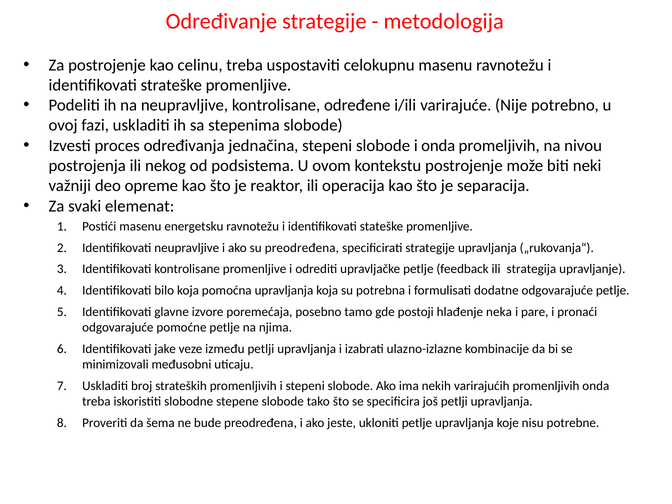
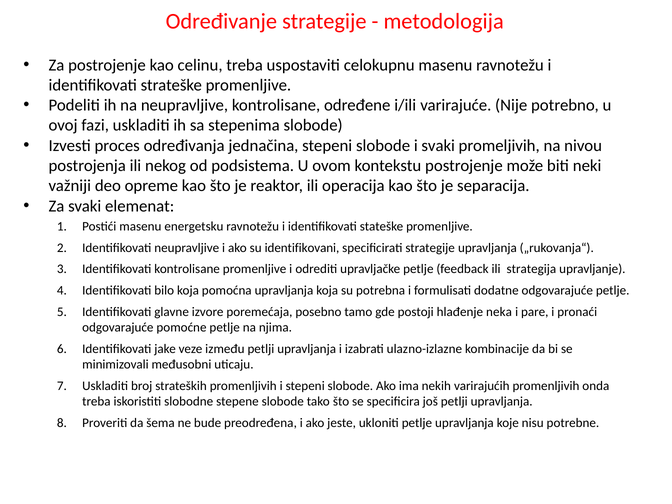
i onda: onda -> svaki (438, 146)
su preodređena: preodređena -> identifikovani (302, 248)
